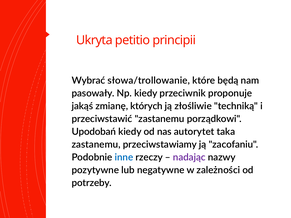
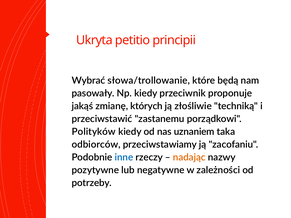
Upodobań: Upodobań -> Polityków (94, 132)
autorytet: autorytet -> uznaniem (194, 132)
zastanemu: zastanemu -> odbiorców (96, 145)
nadając colour: purple -> orange (189, 157)
